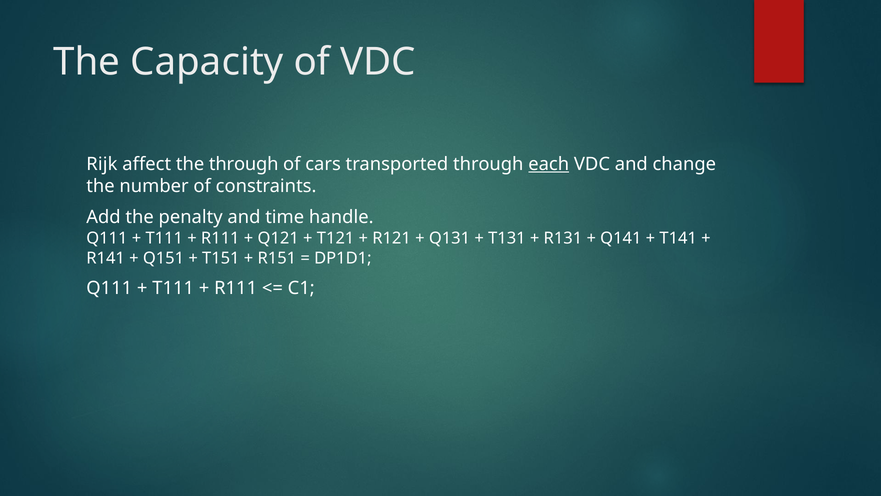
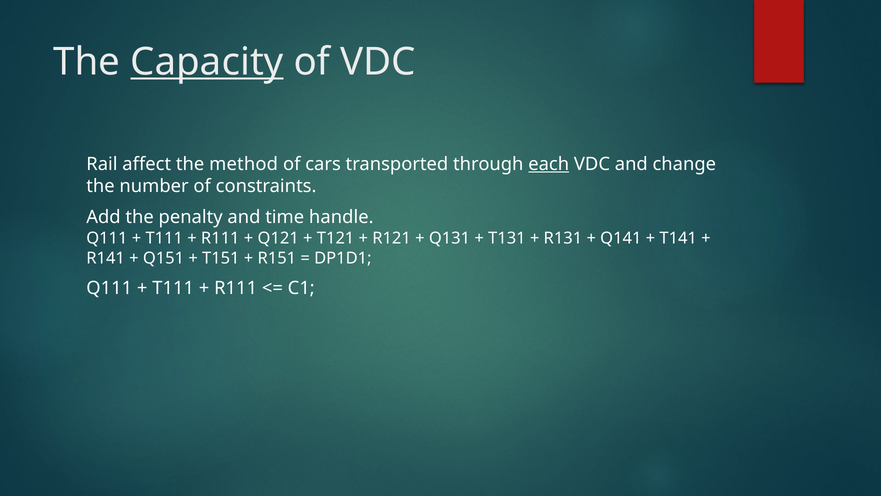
Capacity underline: none -> present (207, 62)
Rijk: Rijk -> Rail (102, 164)
the through: through -> method (244, 164)
